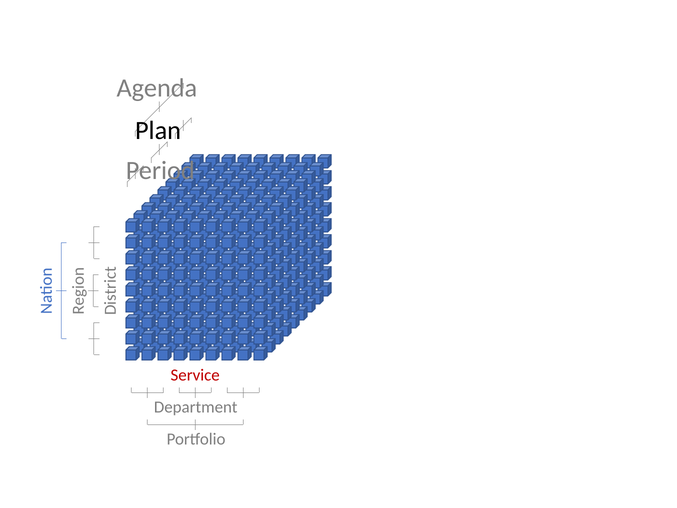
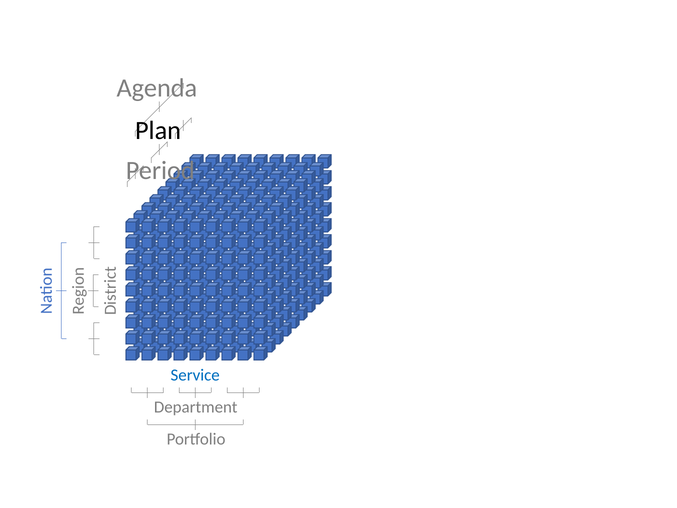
Service colour: red -> blue (195, 375)
